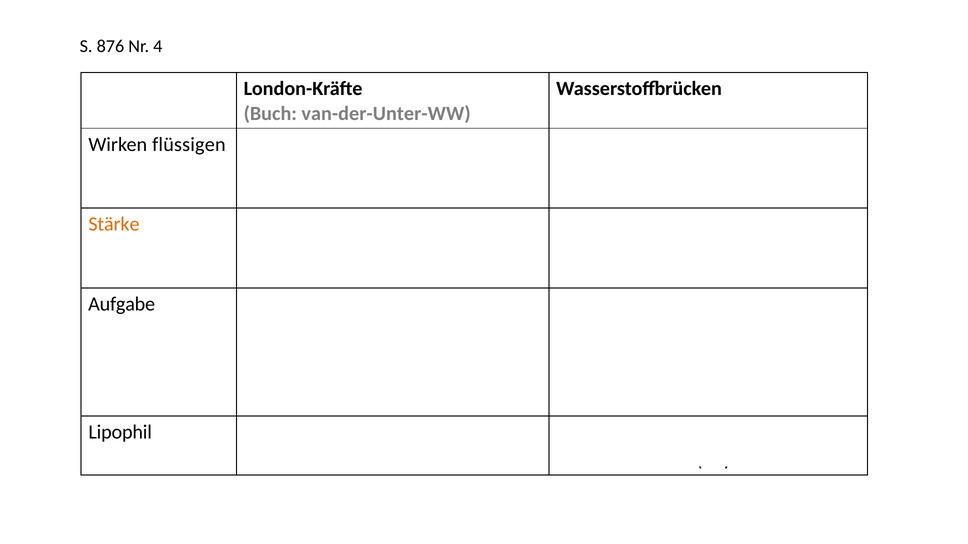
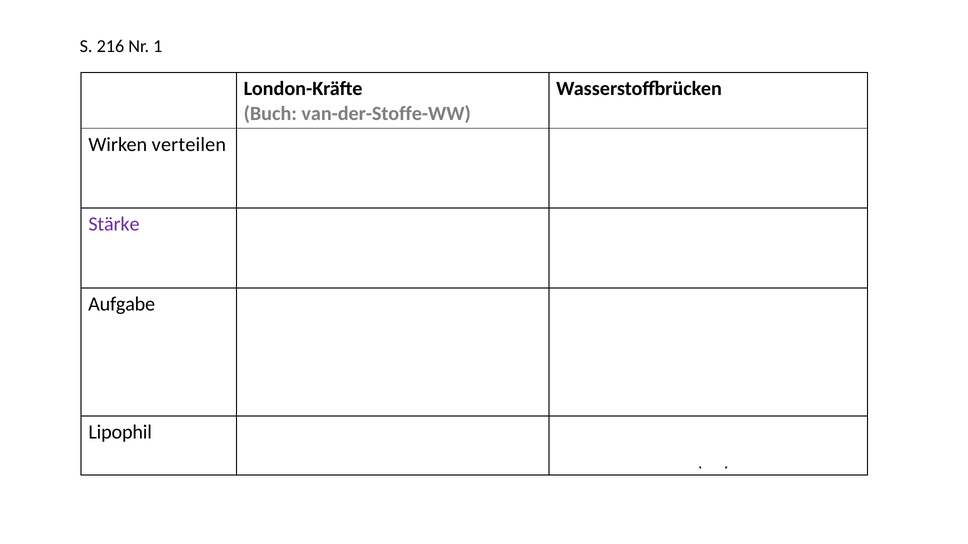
876: 876 -> 216 (110, 46)
4: 4 -> 1 (158, 46)
van-der-Unter-WW: van-der-Unter-WW -> van-der-Stoffe-WW (386, 114)
flüssigen: flüssigen -> verteilen (189, 145)
Stärke colour: orange -> purple (114, 224)
